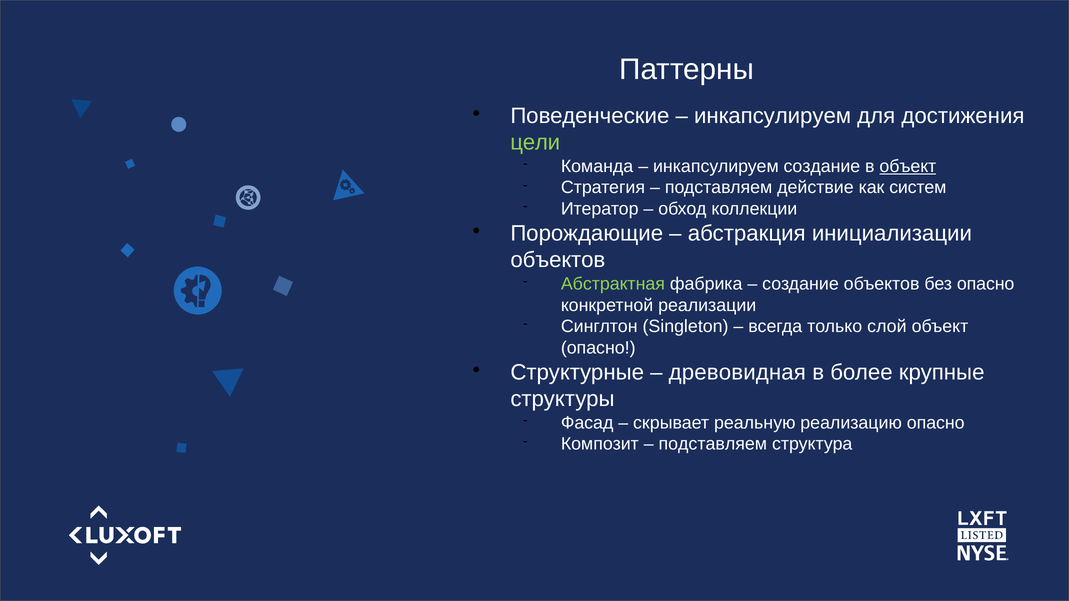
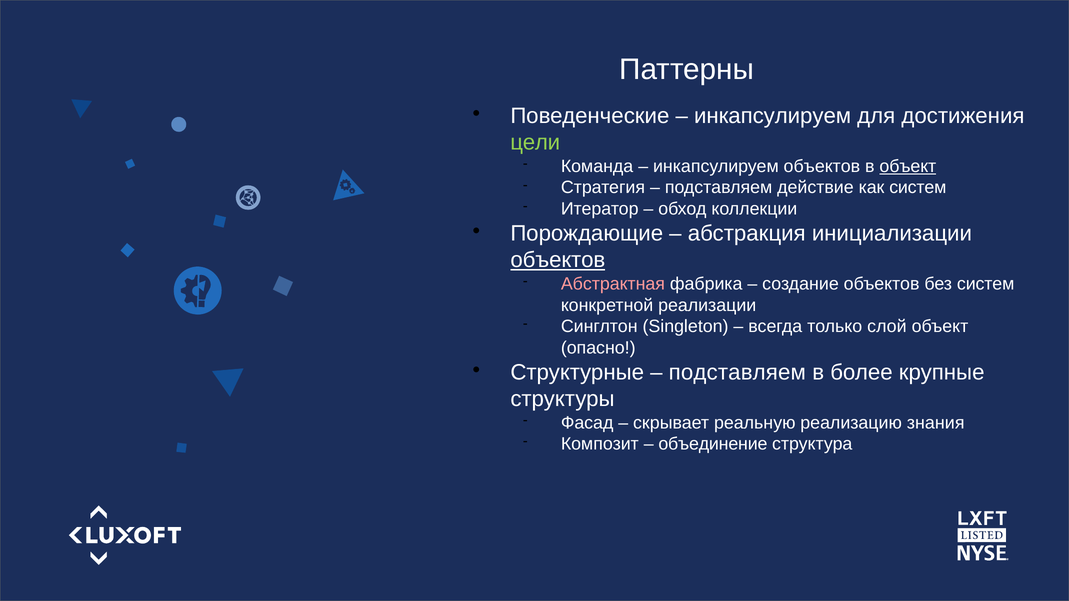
инкапсулируем создание: создание -> объектов (822, 166)
объектов underline: none -> present (558, 260)
Абстрактная colour: light green -> pink (613, 284)
без опасно: опасно -> систем (986, 284)
древовидная: древовидная -> подставляем (737, 372)
реализацию опасно: опасно -> знания (936, 423)
подставляем: подставляем -> объединение (713, 444)
